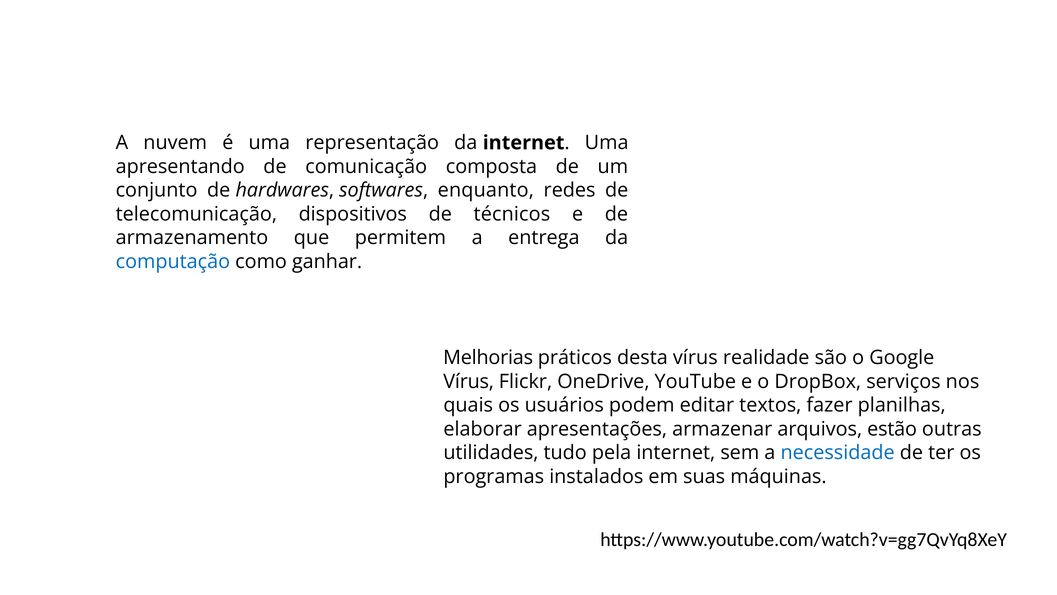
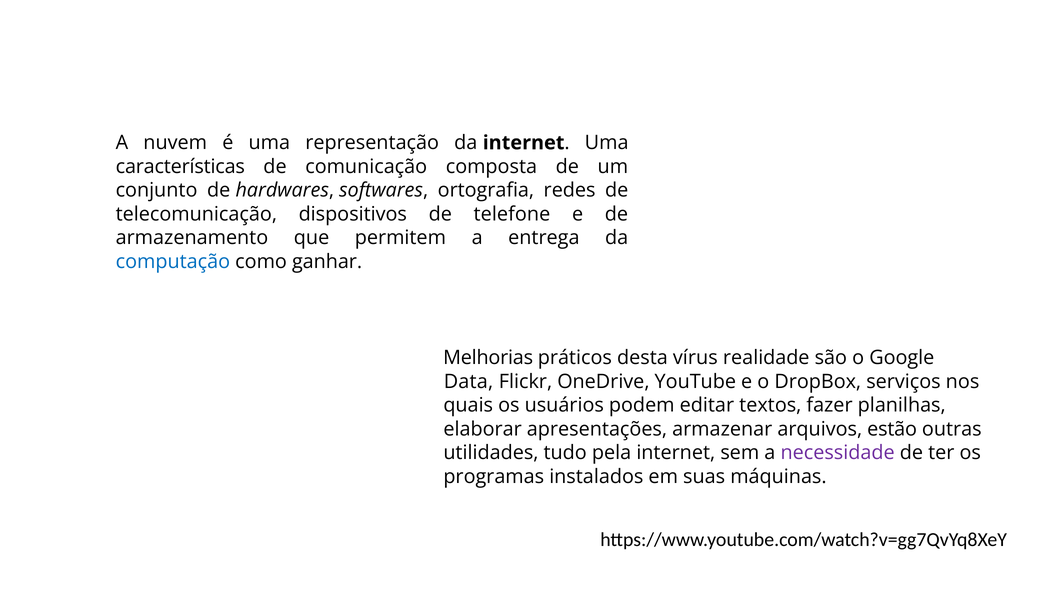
apresentando: apresentando -> características (180, 166)
enquanto: enquanto -> ortografia (486, 190)
técnicos: técnicos -> telefone (512, 214)
Vírus: Vírus -> Data (468, 381)
necessidade colour: blue -> purple (838, 453)
